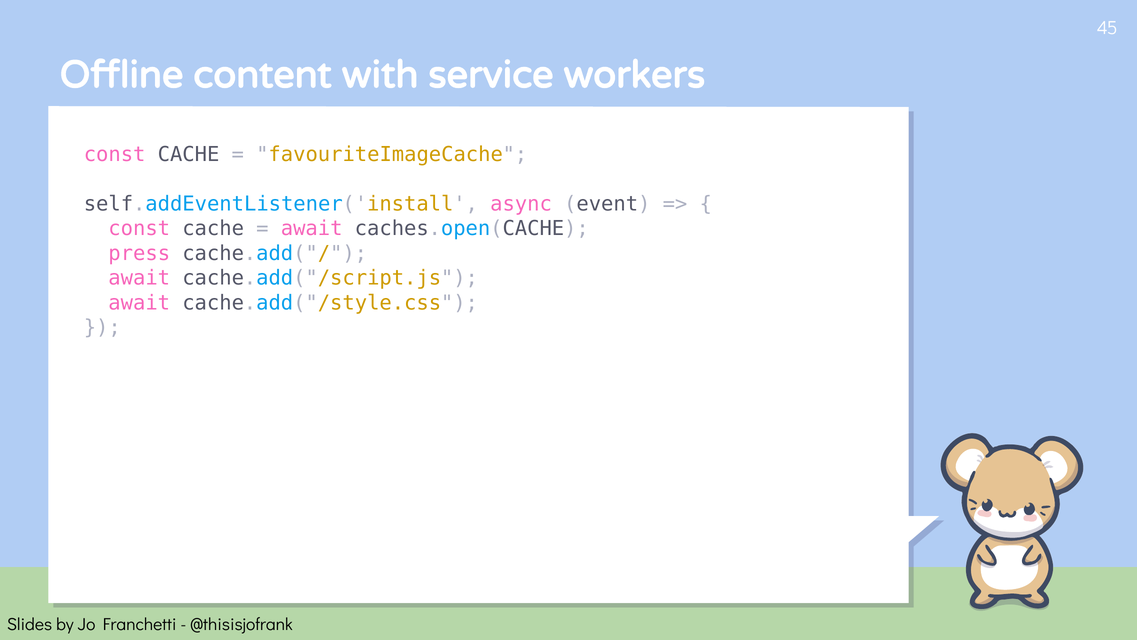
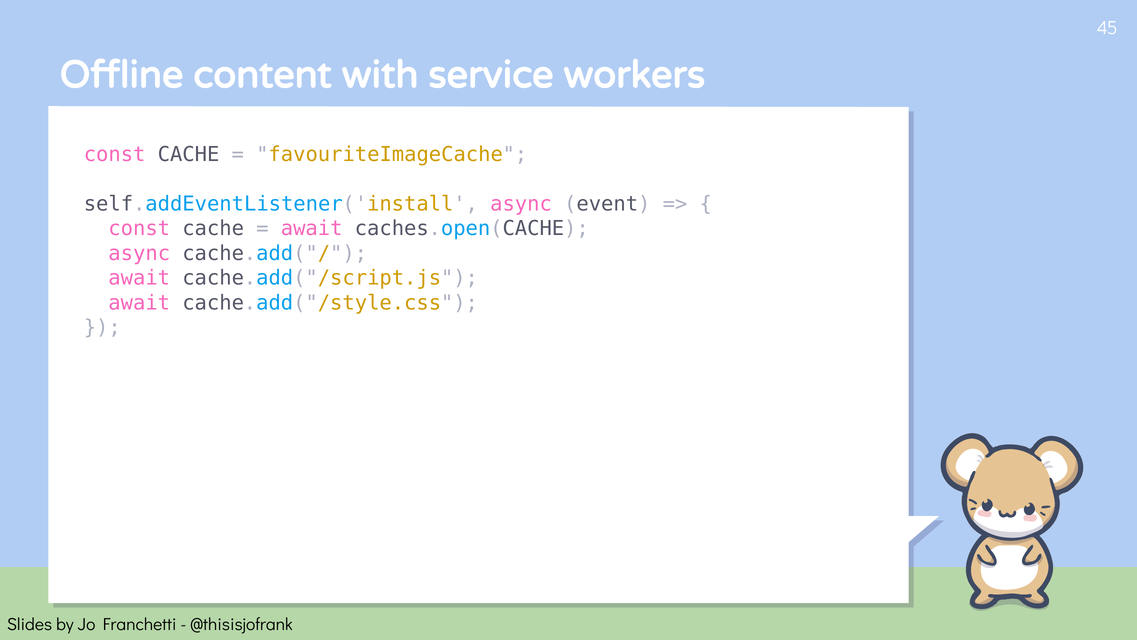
press: press -> async (139, 253)
